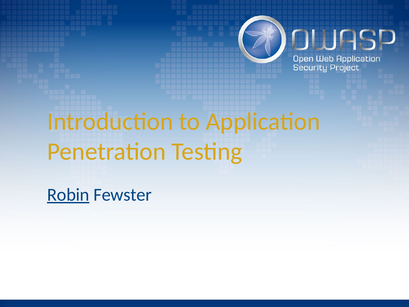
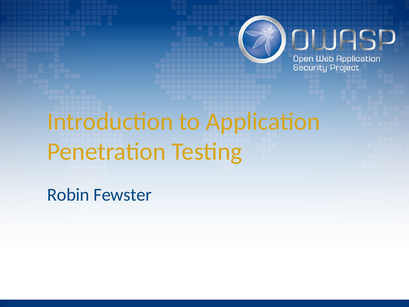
Robin underline: present -> none (68, 195)
